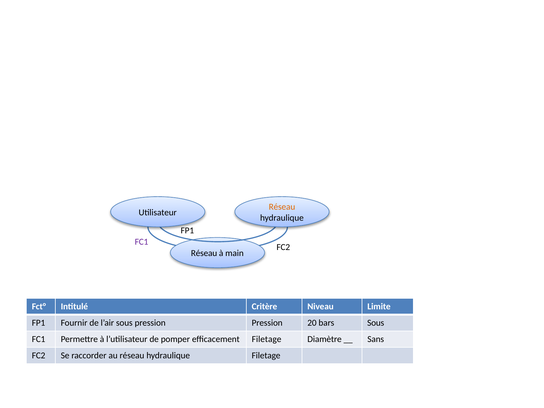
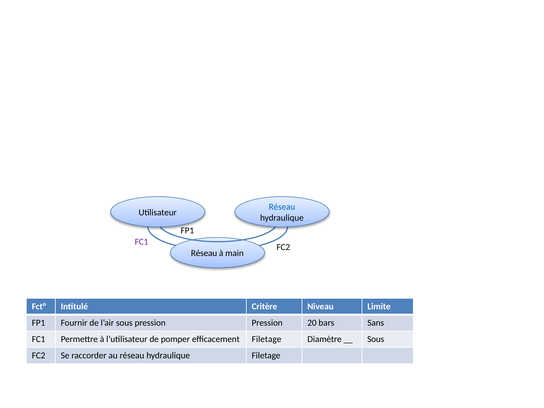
Réseau colour: orange -> blue (282, 207)
bars Sous: Sous -> Sans (376, 323)
Sans: Sans -> Sous (376, 339)
